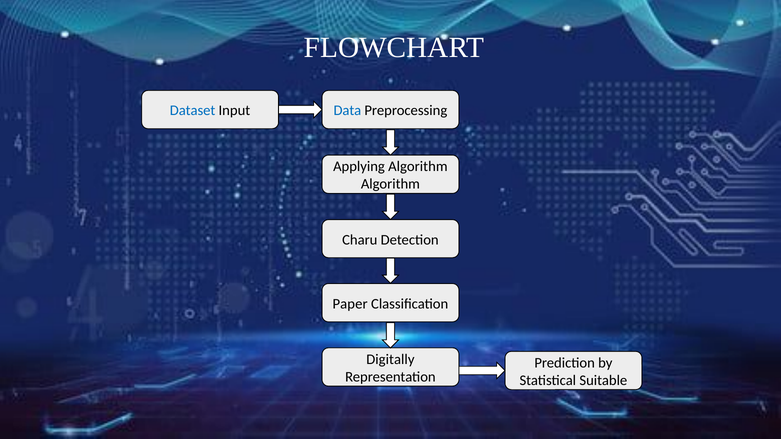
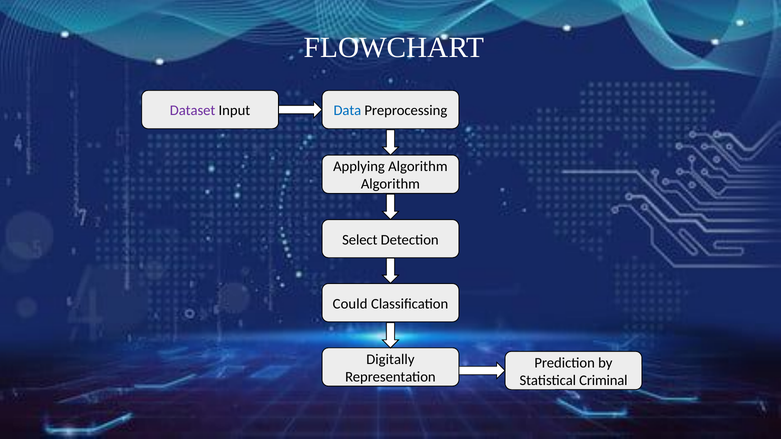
Dataset colour: blue -> purple (193, 111)
Charu: Charu -> Select (360, 240)
Paper: Paper -> Could (350, 304)
Suitable: Suitable -> Criminal (603, 381)
